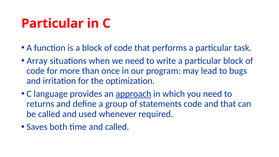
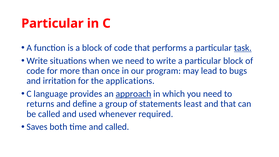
task underline: none -> present (243, 48)
Array: Array -> Write (37, 61)
optimization: optimization -> applications (130, 81)
statements code: code -> least (193, 104)
